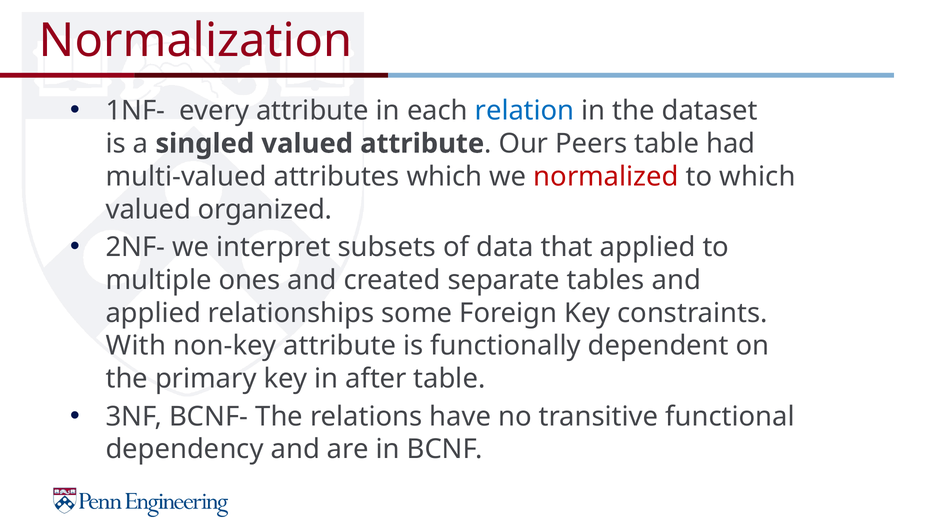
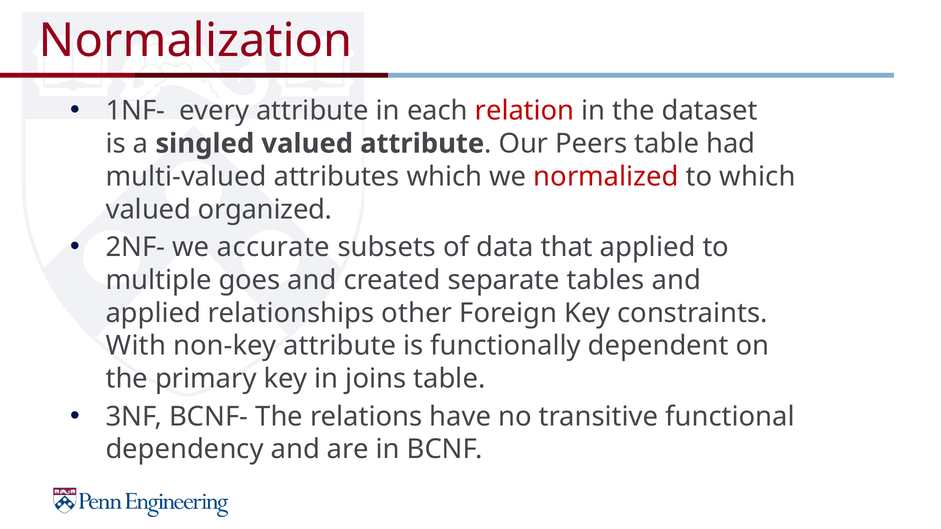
relation colour: blue -> red (525, 111)
interpret: interpret -> accurate (273, 247)
ones: ones -> goes (249, 280)
some: some -> other (417, 313)
after: after -> joins (376, 379)
